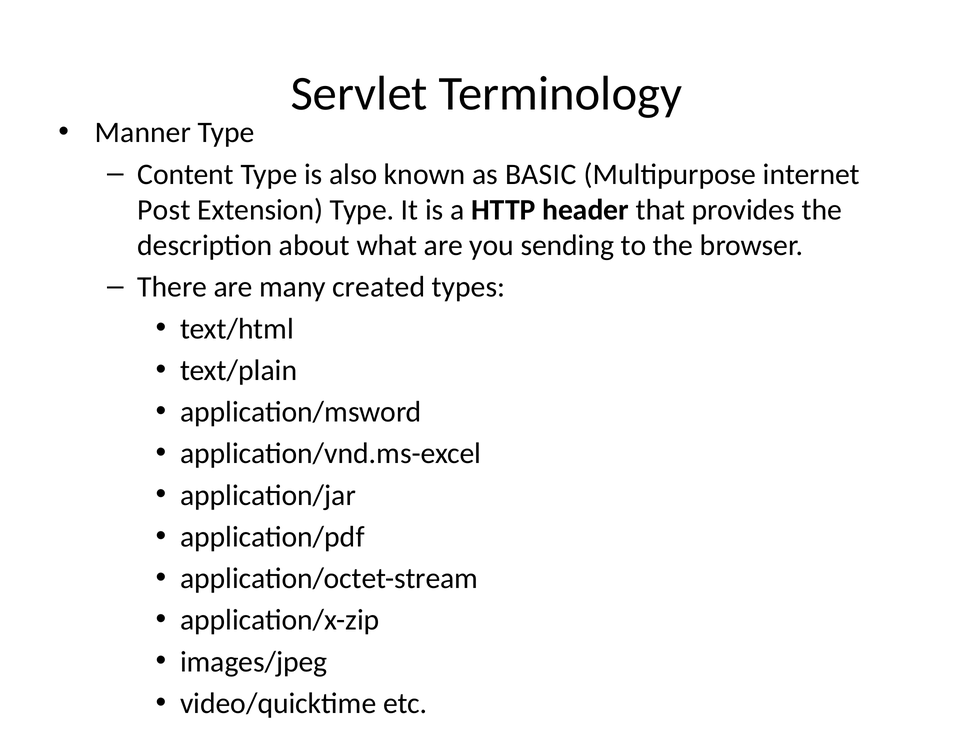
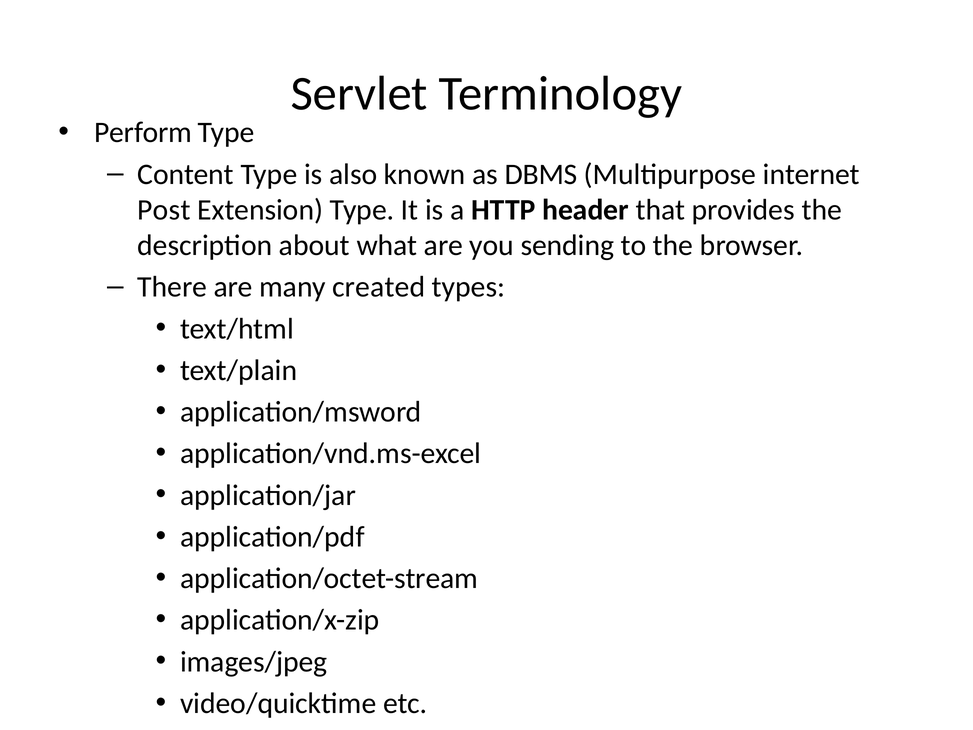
Manner: Manner -> Perform (143, 133)
BASIC: BASIC -> DBMS (541, 174)
